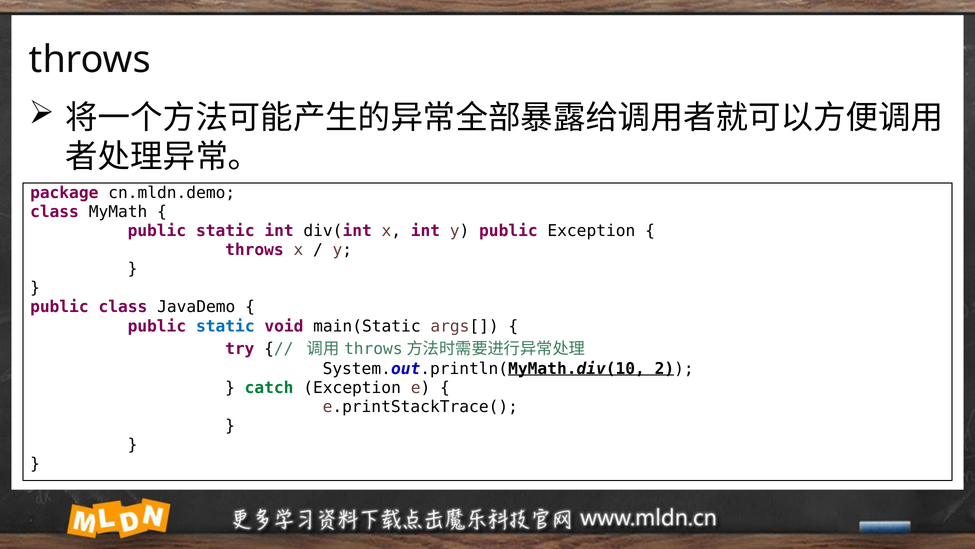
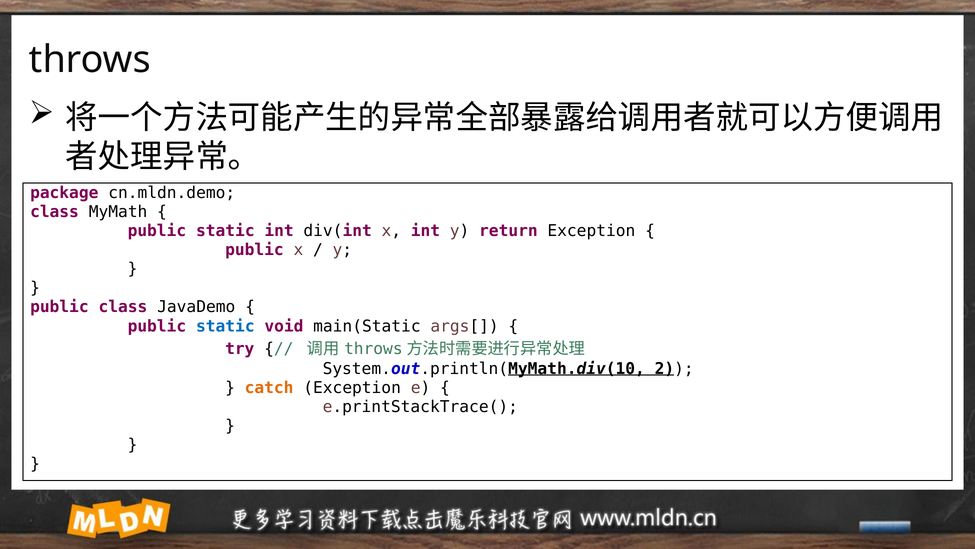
y public: public -> return (508, 231)
throws: throws -> public (254, 250)
catch colour: green -> orange (269, 387)
